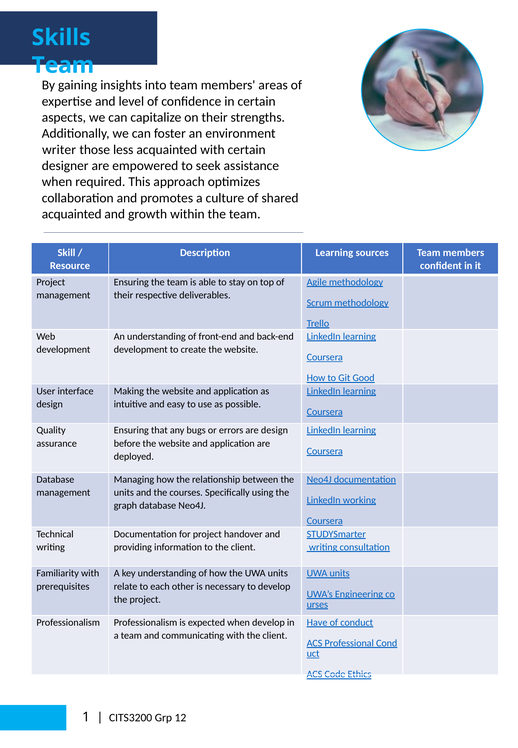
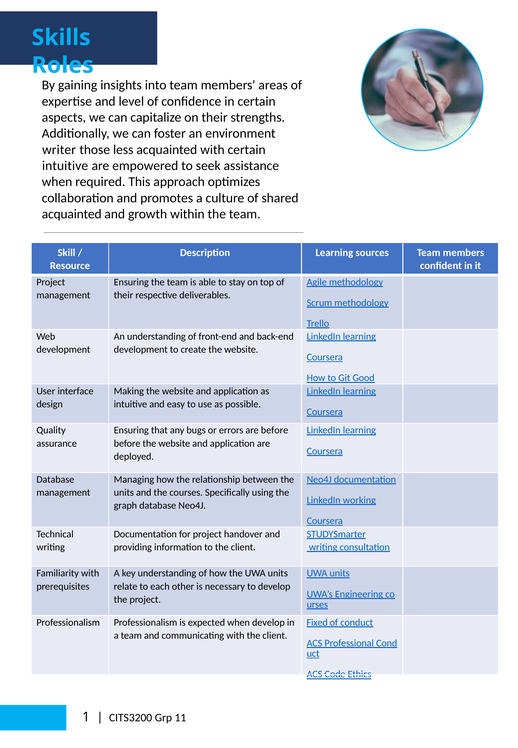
Team: Team -> Roles (63, 65)
designer: designer -> intuitive (65, 166)
are design: design -> before (275, 430)
Have: Have -> Fixed (317, 623)
12: 12 -> 11 (180, 718)
